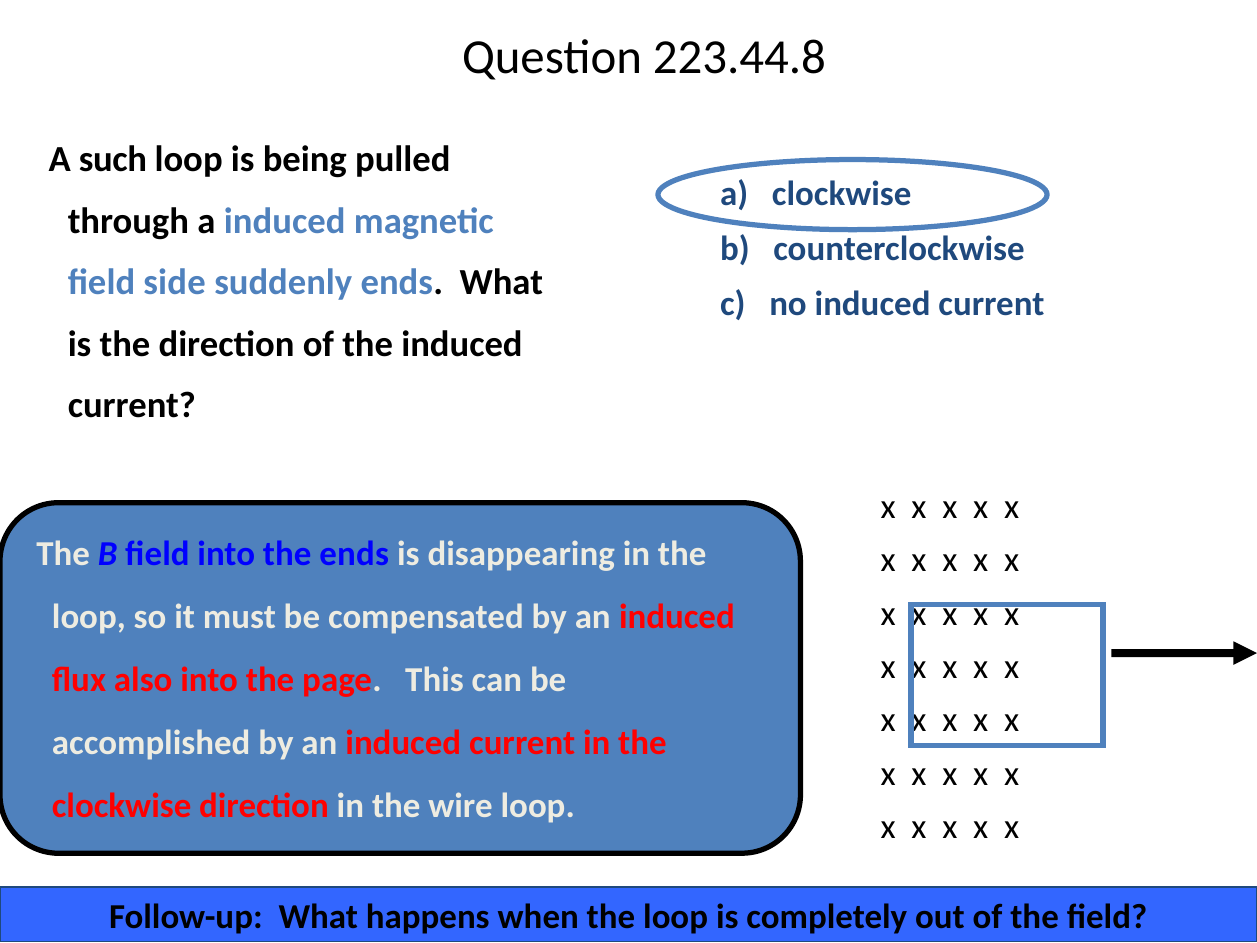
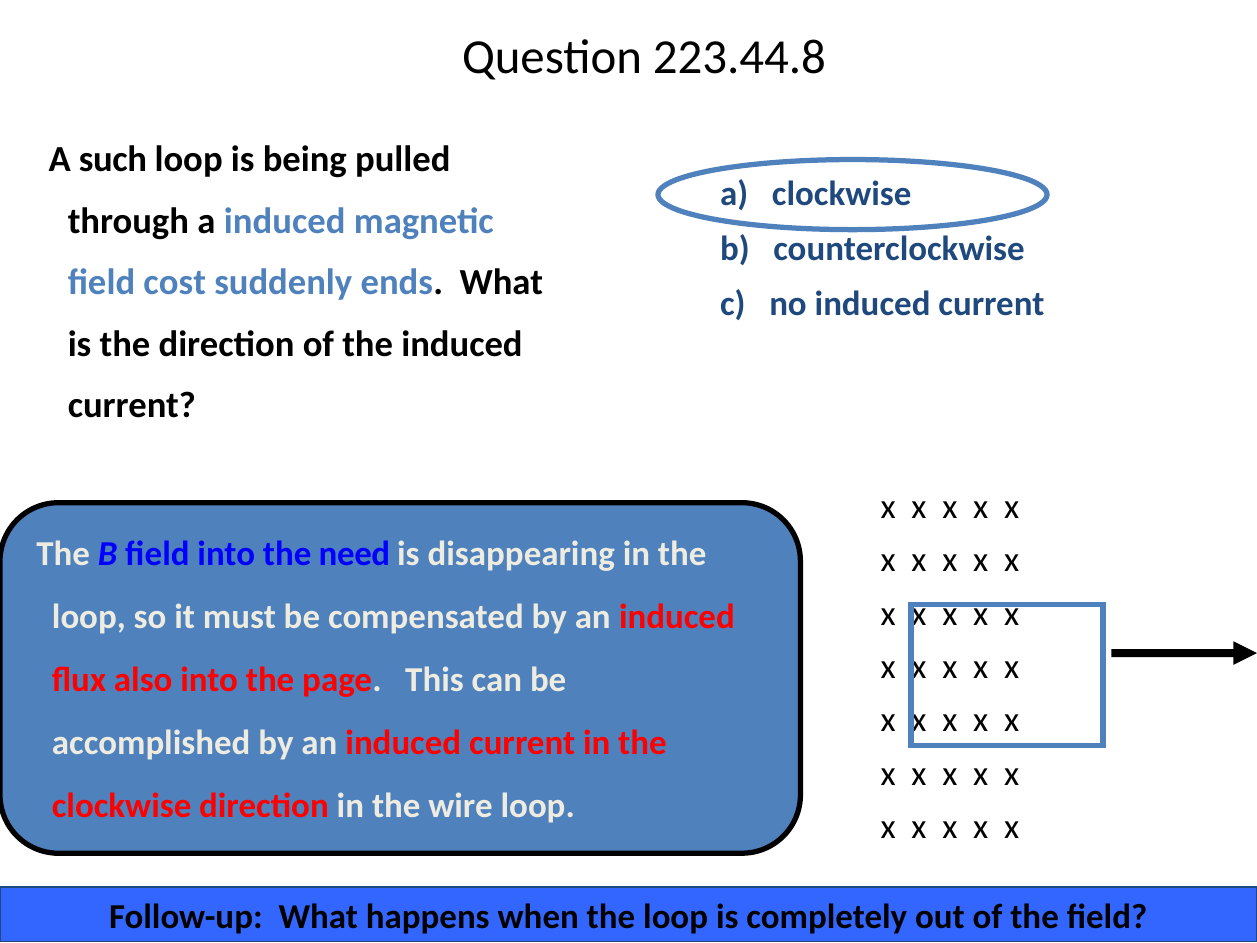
side: side -> cost (175, 283)
the ends: ends -> need (354, 554)
